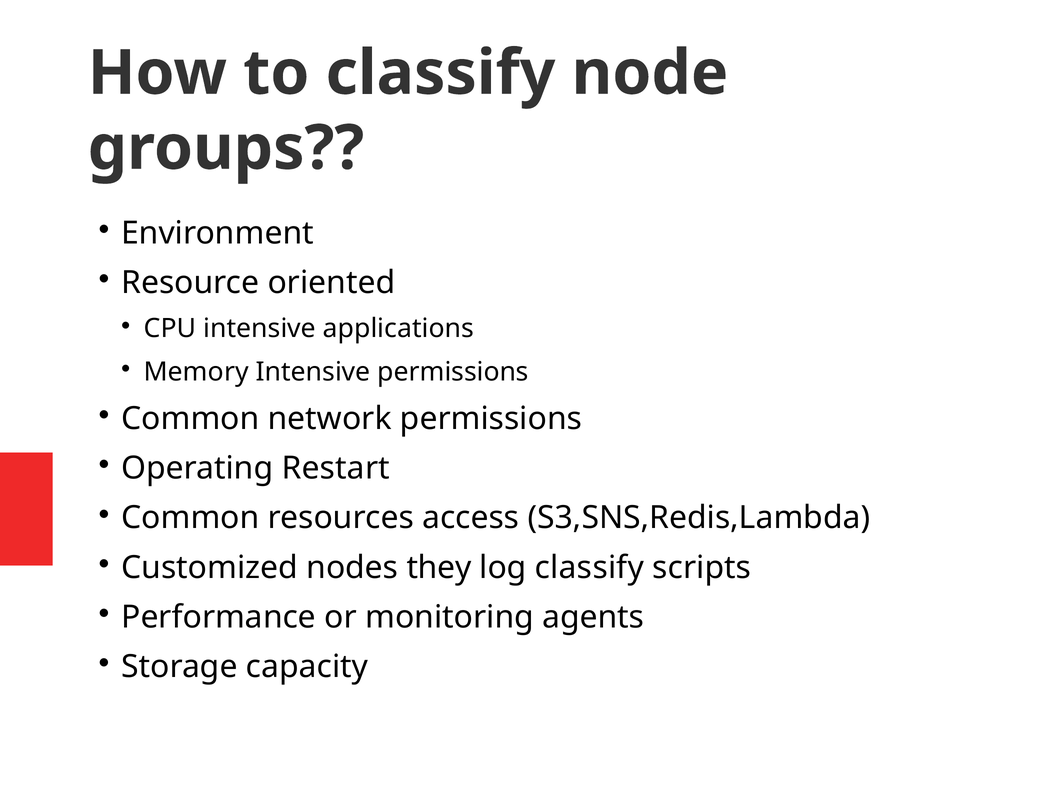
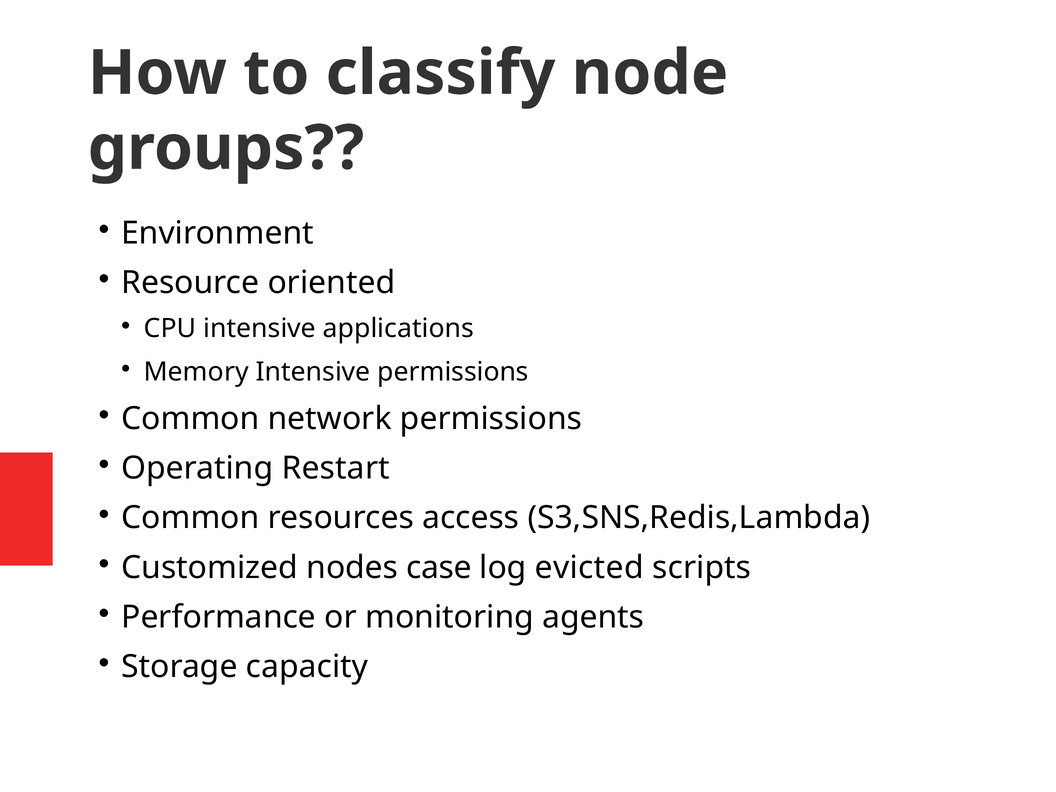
they: they -> case (439, 568)
log classify: classify -> evicted (589, 568)
